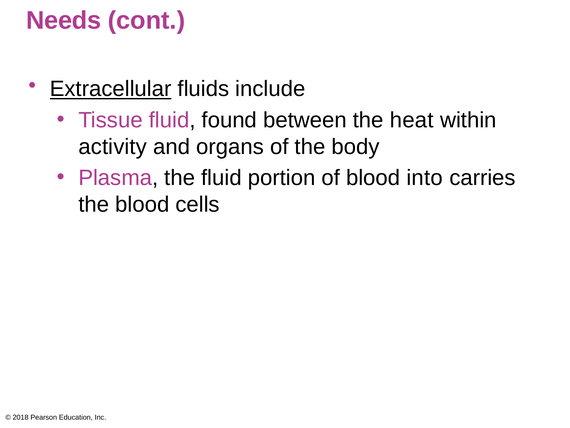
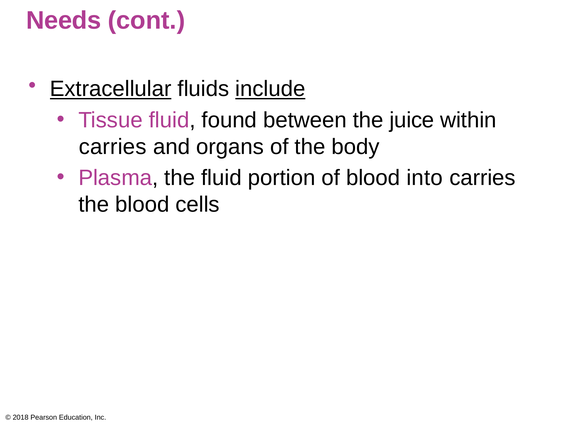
include underline: none -> present (270, 89)
heat: heat -> juice (412, 120)
activity: activity -> carries (113, 147)
